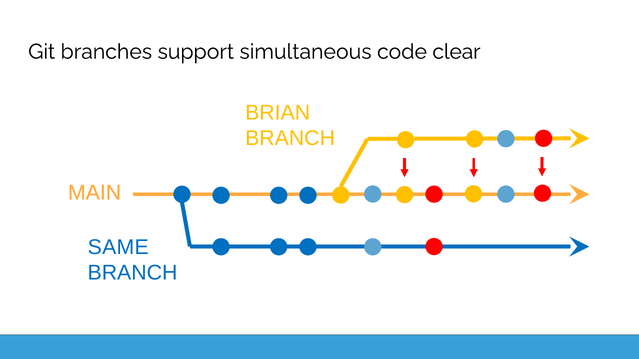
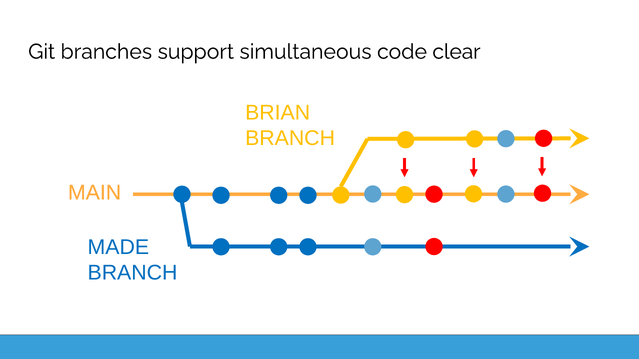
SAME: SAME -> MADE (118, 247)
